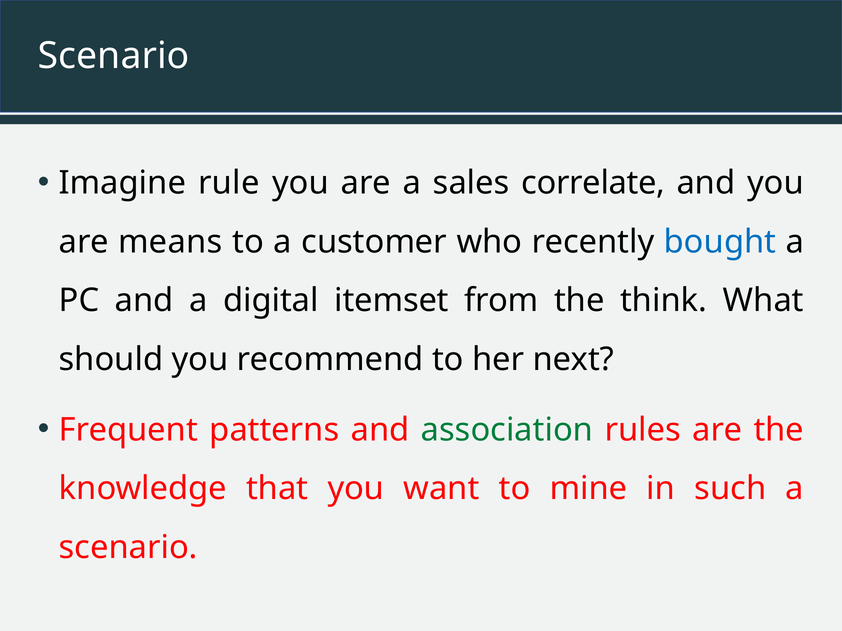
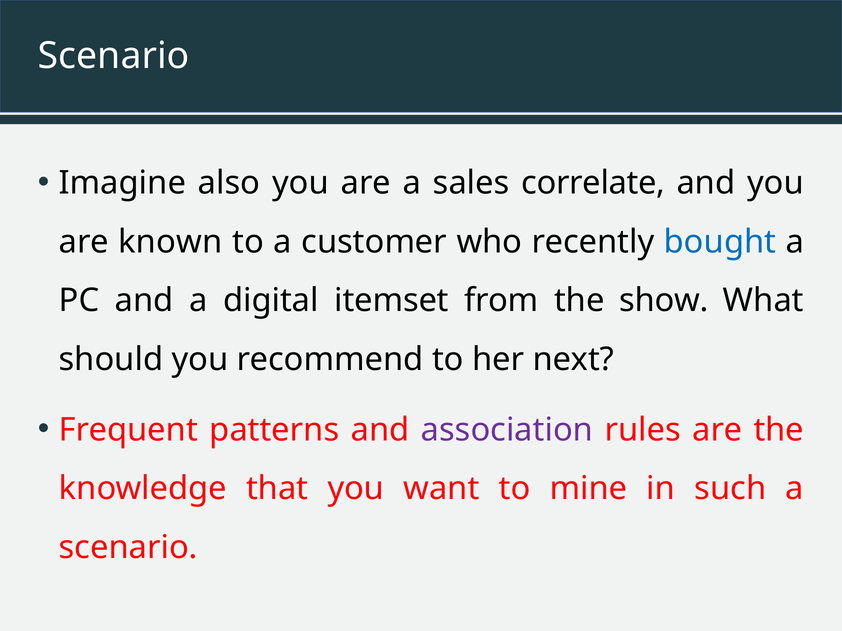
rule: rule -> also (229, 183)
means: means -> known (170, 242)
think: think -> show (664, 301)
association colour: green -> purple (507, 430)
